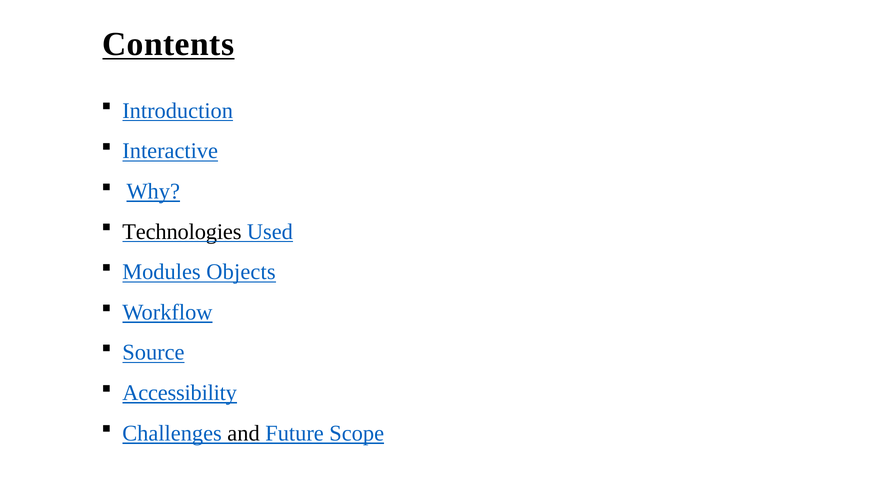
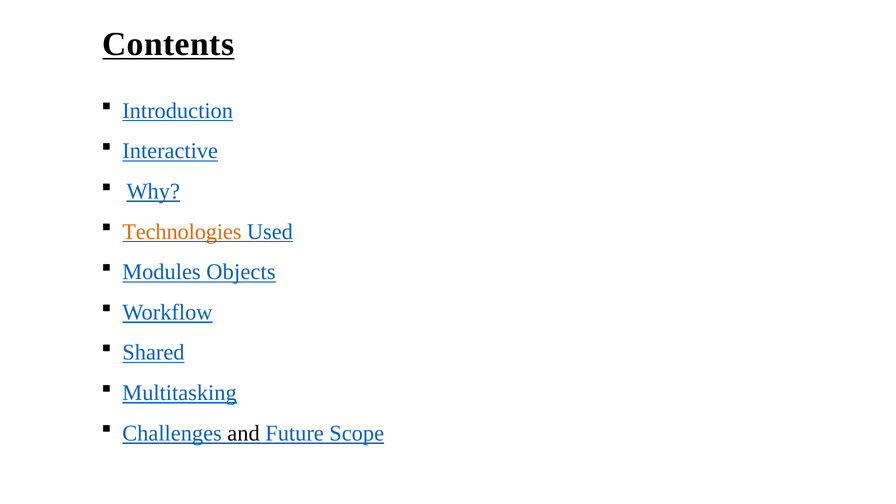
Technologies colour: black -> orange (182, 232)
Source: Source -> Shared (153, 353)
Accessibility: Accessibility -> Multitasking (180, 393)
